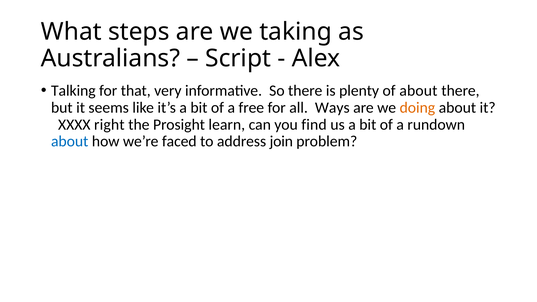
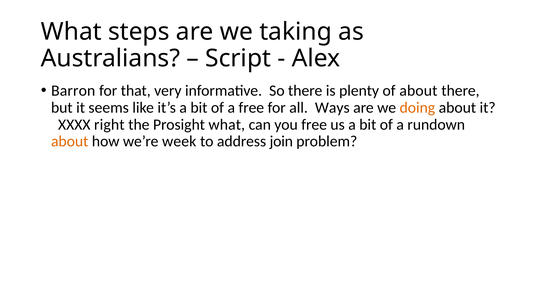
Talking: Talking -> Barron (73, 91)
Prosight learn: learn -> what (227, 125)
you find: find -> free (314, 125)
about colour: blue -> orange (70, 141)
faced: faced -> week (179, 141)
